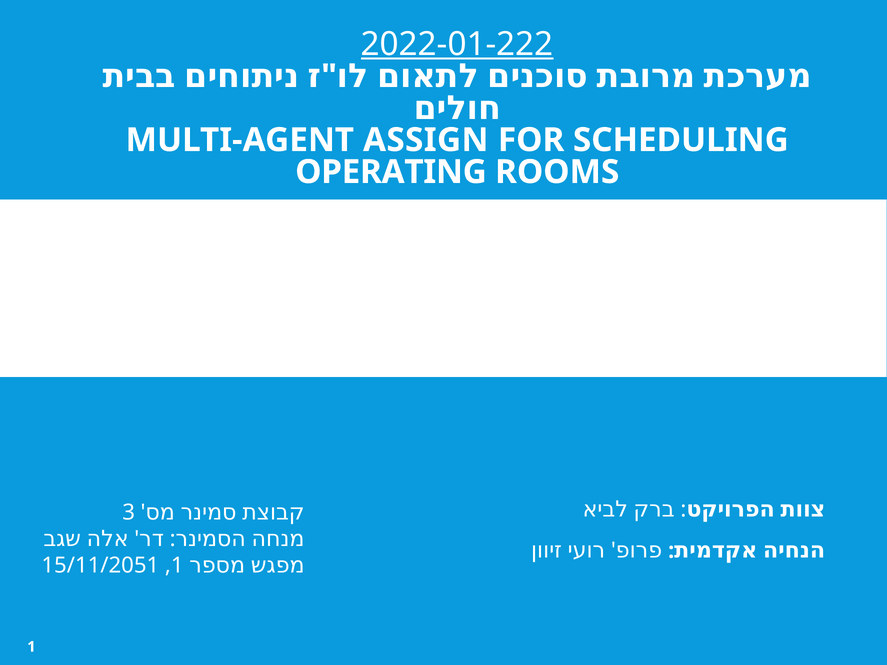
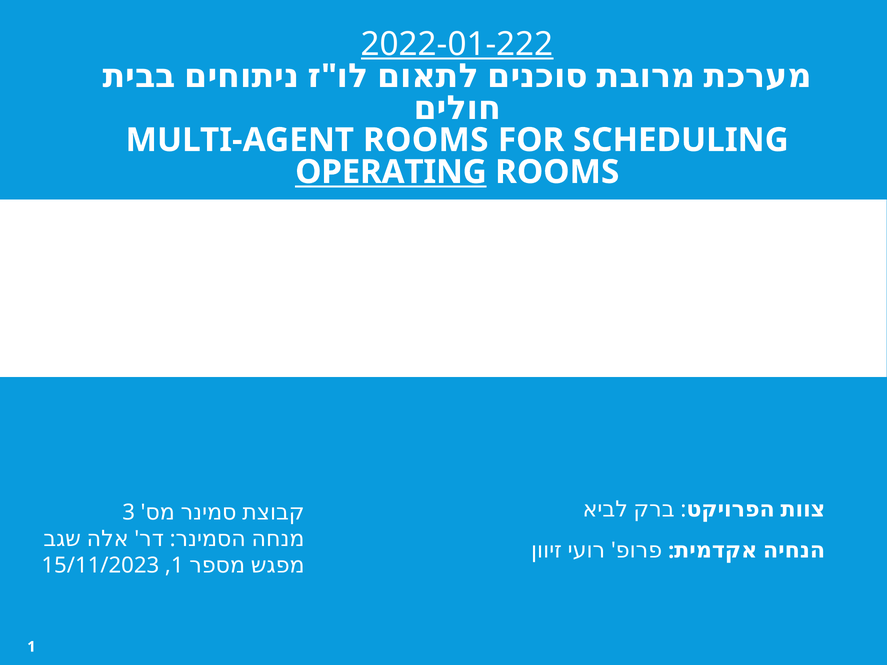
MULTI-AGENT ASSIGN: ASSIGN -> ROOMS (426, 140)
OPERATING underline: none -> present (391, 172)
15/11/2051: 15/11/2051 -> 15/11/2023 (100, 566)
